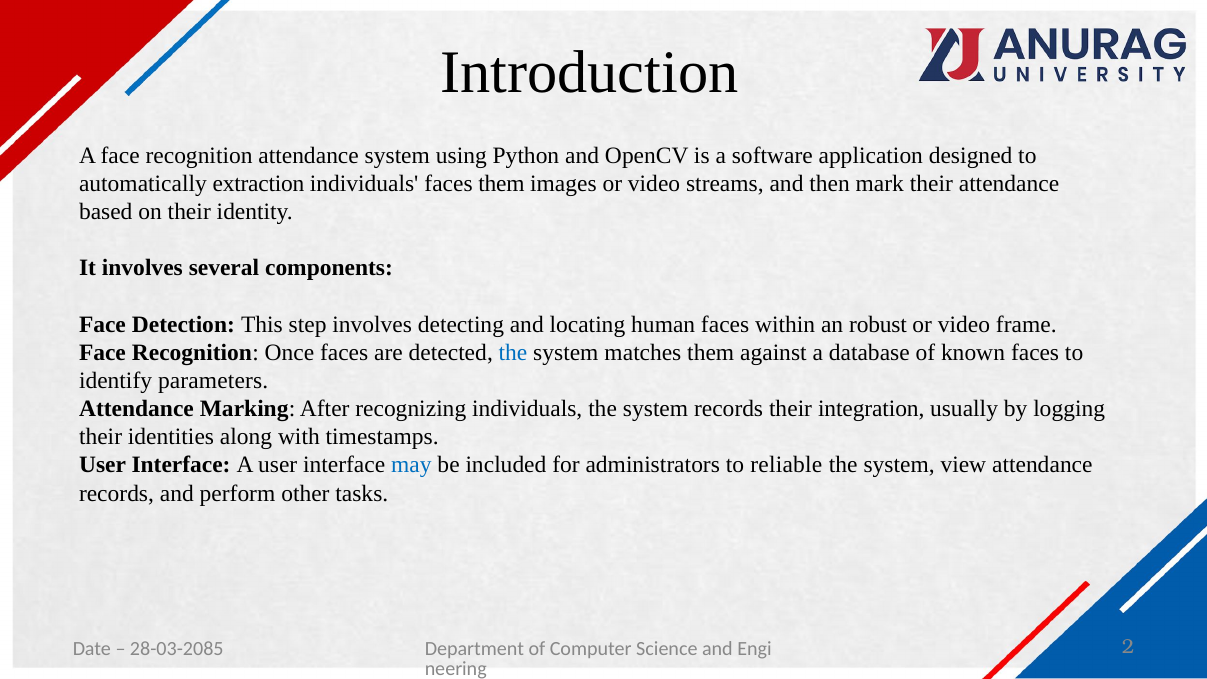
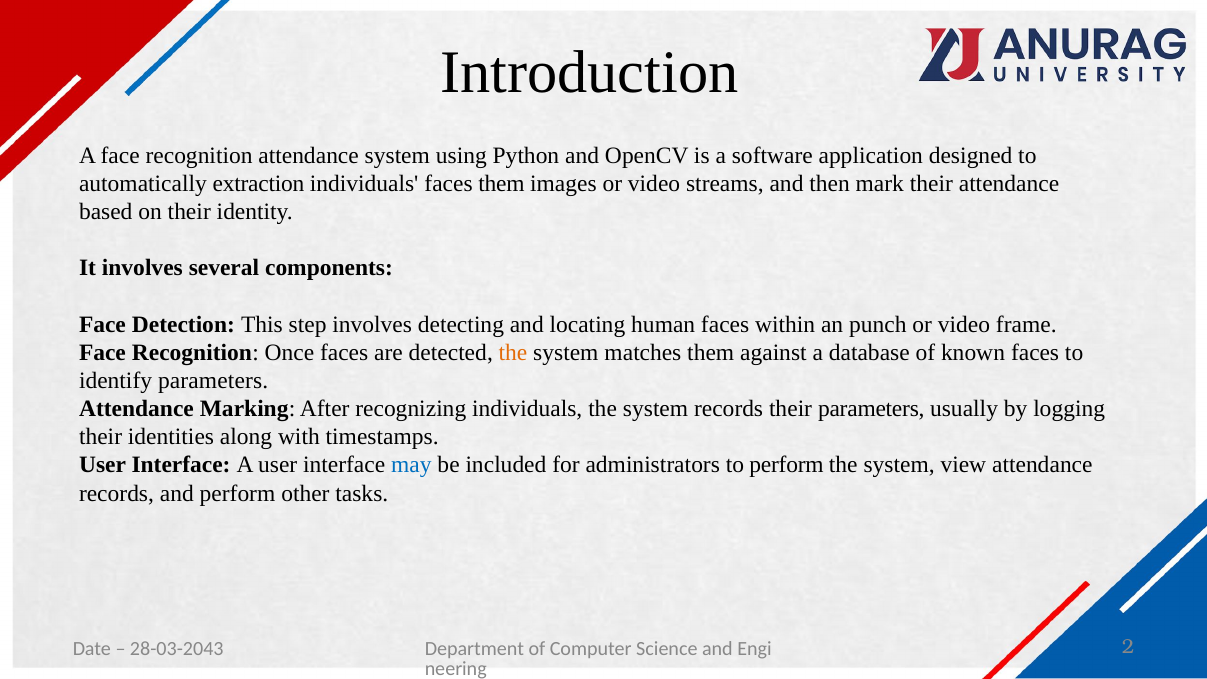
robust: robust -> punch (878, 324)
the colour: blue -> orange (513, 352)
their integration: integration -> parameters (871, 409)
to reliable: reliable -> perform (787, 465)
28-03-2085: 28-03-2085 -> 28-03-2043 (177, 649)
